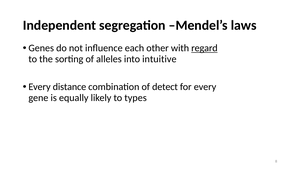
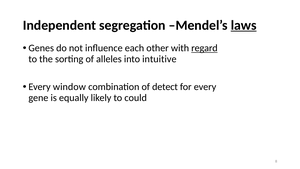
laws underline: none -> present (244, 25)
distance: distance -> window (69, 87)
types: types -> could (136, 98)
